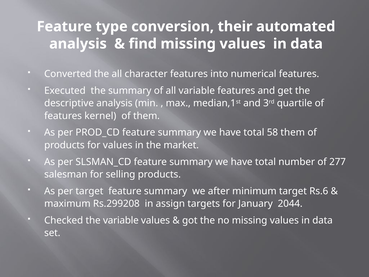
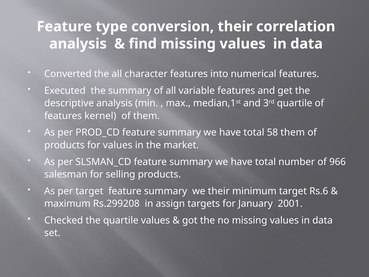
automated: automated -> correlation (296, 27)
277: 277 -> 966 (338, 162)
we after: after -> their (219, 191)
2044: 2044 -> 2001 (290, 204)
the variable: variable -> quartile (121, 220)
